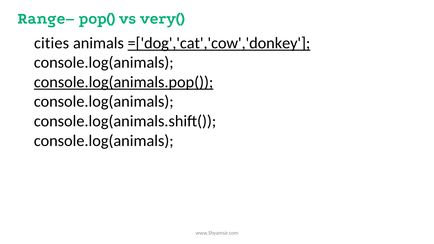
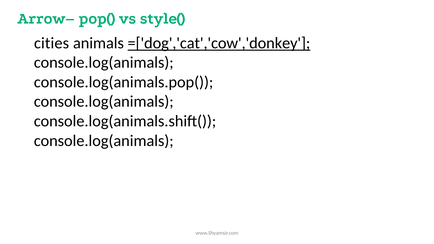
Range–: Range– -> Arrow– (46, 18)
very(: very( -> style( (162, 18)
console.log(animals.pop( underline: present -> none (124, 82)
